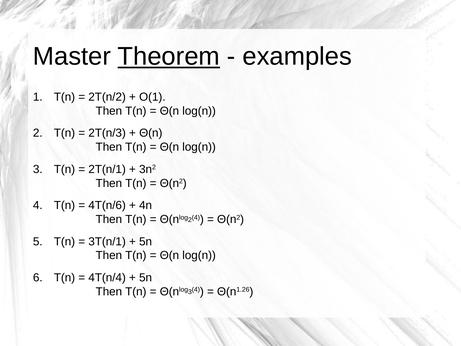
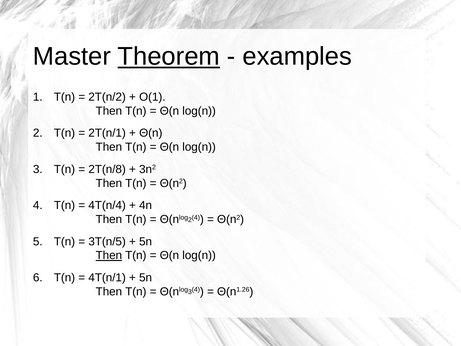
2T(n/3: 2T(n/3 -> 2T(n/1 (107, 133)
2T(n/1: 2T(n/1 -> 2T(n/8 (107, 169)
4T(n/6: 4T(n/6 -> 4T(n/4 (107, 205)
3T(n/1: 3T(n/1 -> 3T(n/5 (107, 241)
Then underline: none -> present (109, 255)
4T(n/4: 4T(n/4 -> 4T(n/1 (107, 277)
